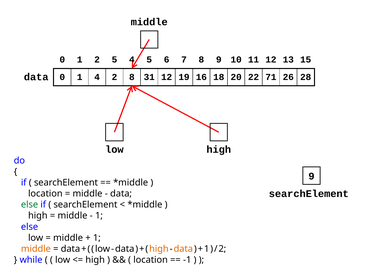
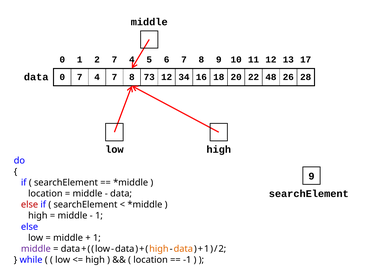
2 5: 5 -> 7 (114, 60)
15: 15 -> 17 (306, 60)
1: 1 -> 7 (80, 77)
4 2: 2 -> 7 (114, 77)
31: 31 -> 73 (149, 77)
19: 19 -> 34 (184, 77)
71: 71 -> 48 (271, 77)
else colour: green -> red (30, 205)
middle colour: orange -> purple (36, 249)
